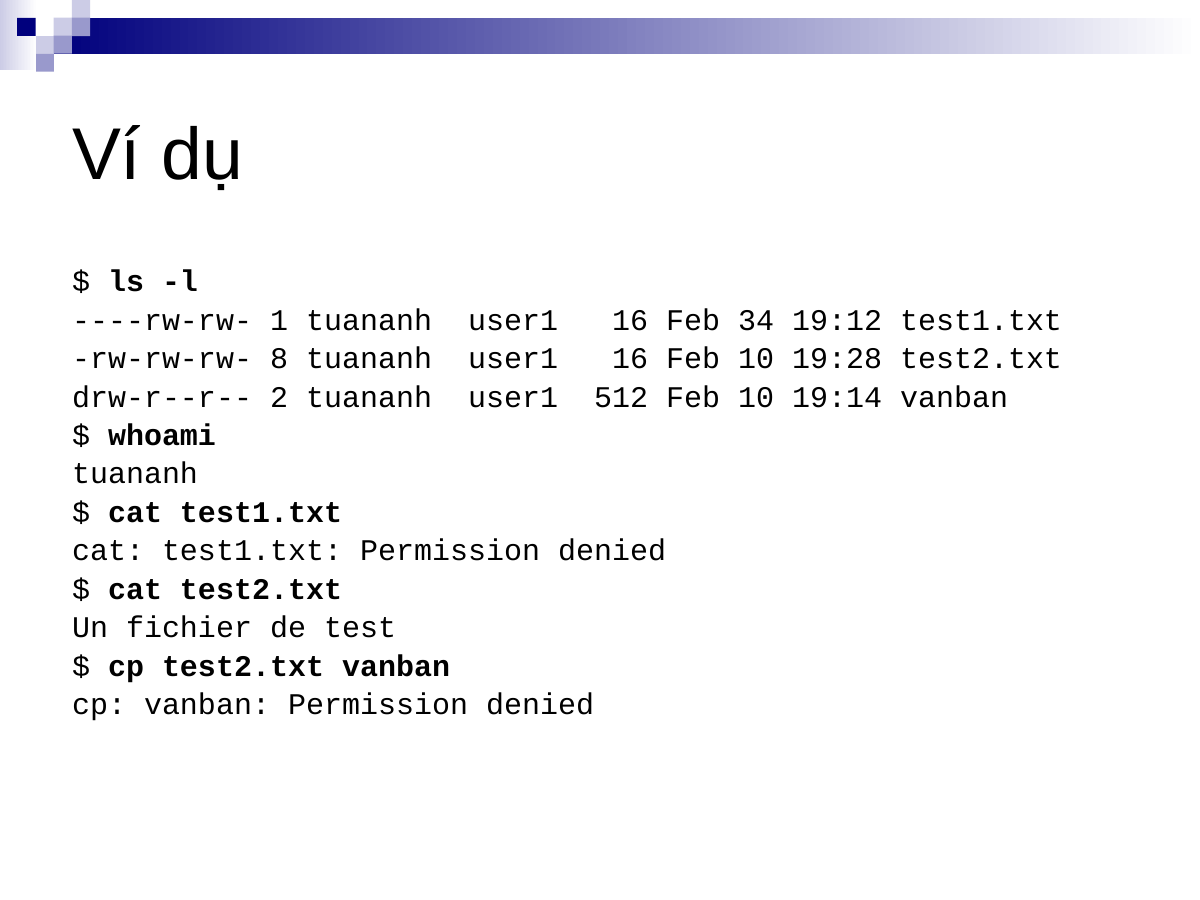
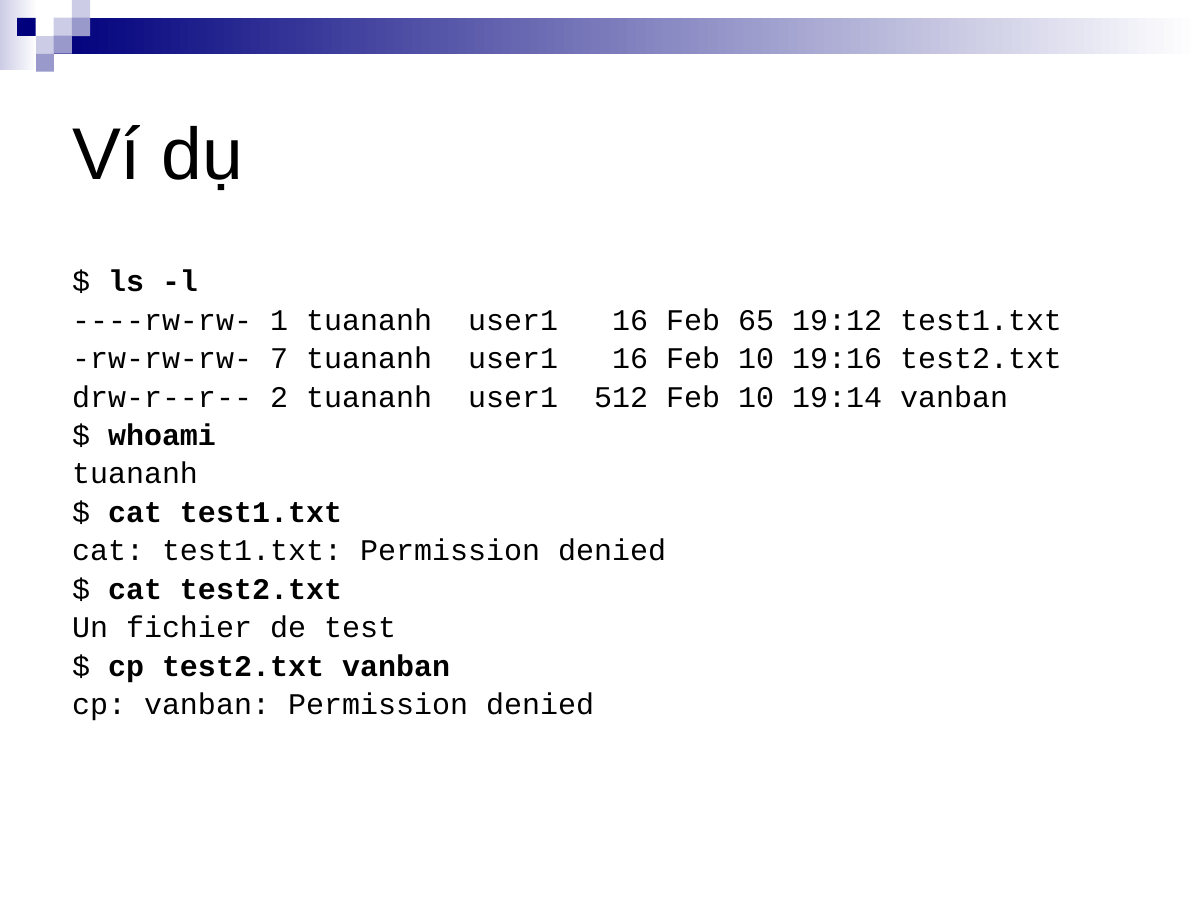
34: 34 -> 65 (756, 320)
8: 8 -> 7 (279, 359)
19:28: 19:28 -> 19:16 (837, 359)
